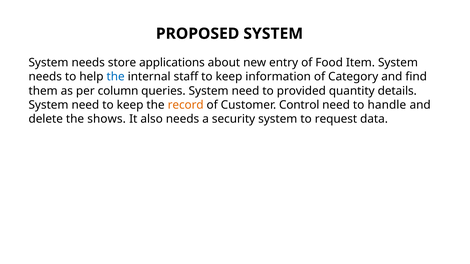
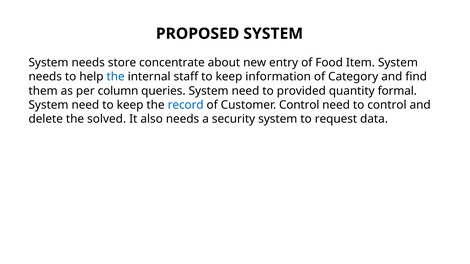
applications: applications -> concentrate (172, 63)
details: details -> formal (397, 91)
record colour: orange -> blue (186, 105)
to handle: handle -> control (387, 105)
shows: shows -> solved (107, 119)
